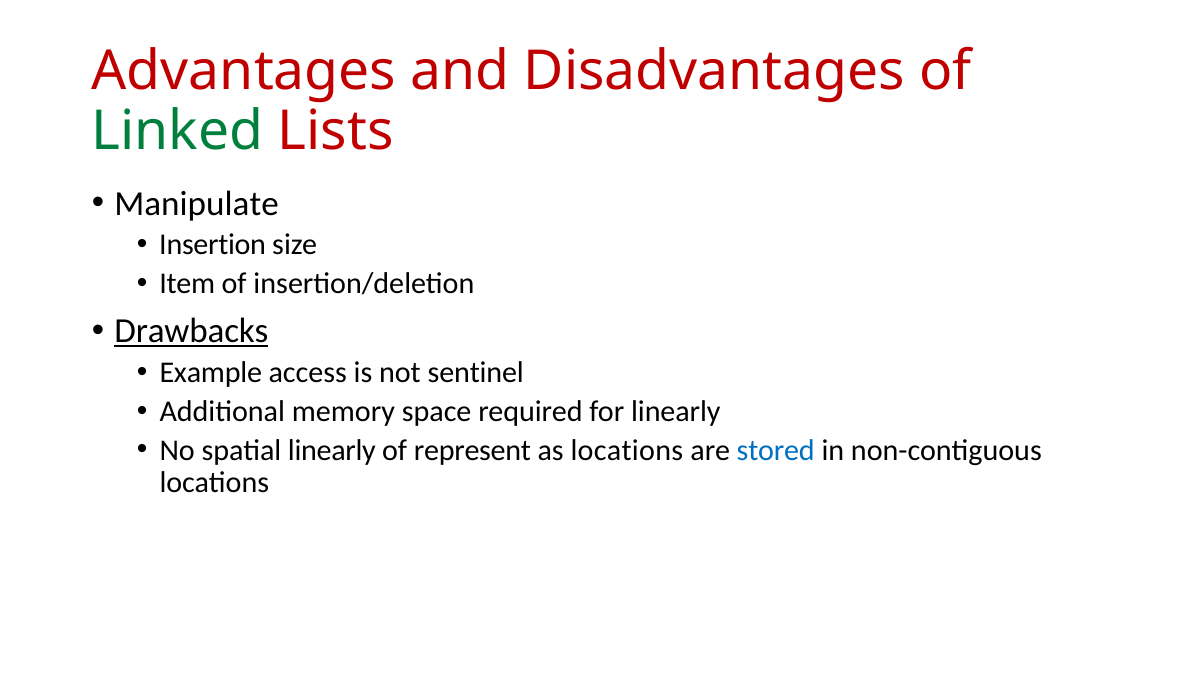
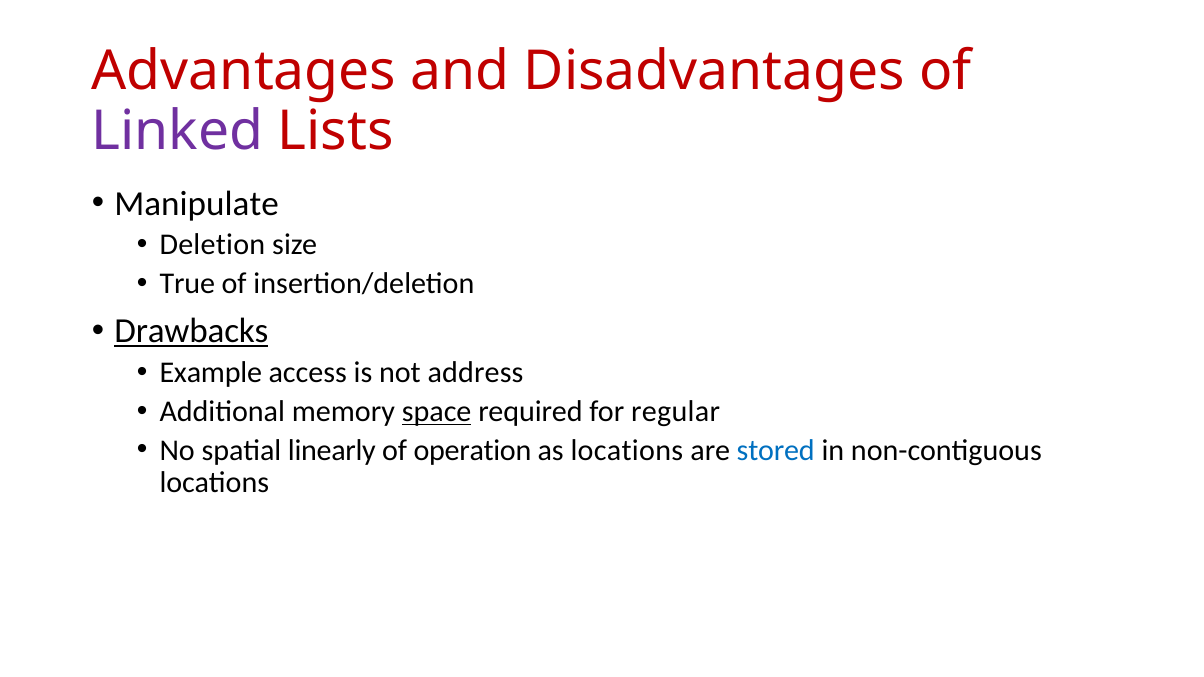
Linked colour: green -> purple (178, 131)
Insertion: Insertion -> Deletion (212, 245)
Item: Item -> True (187, 284)
sentinel: sentinel -> address (476, 373)
space underline: none -> present (437, 412)
for linearly: linearly -> regular (676, 412)
represent: represent -> operation (472, 450)
